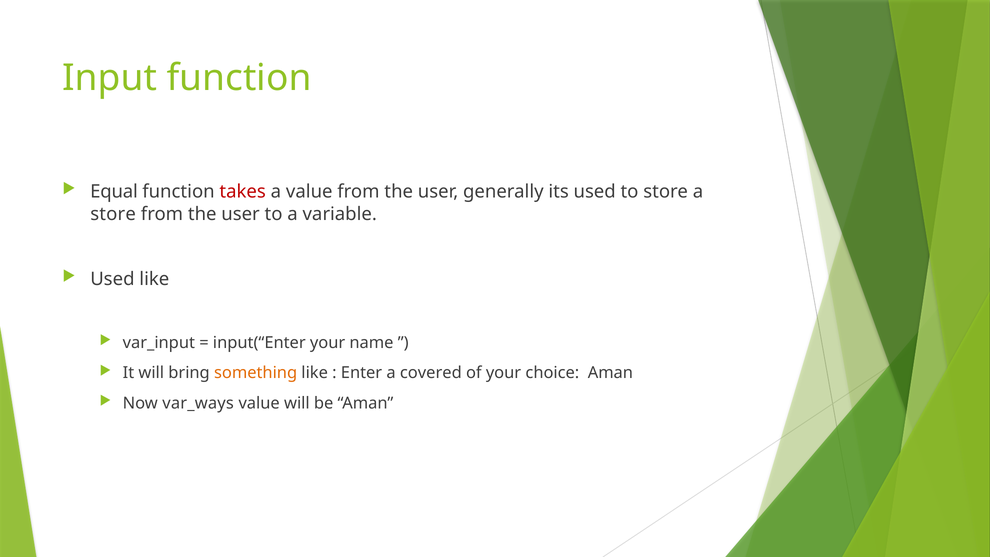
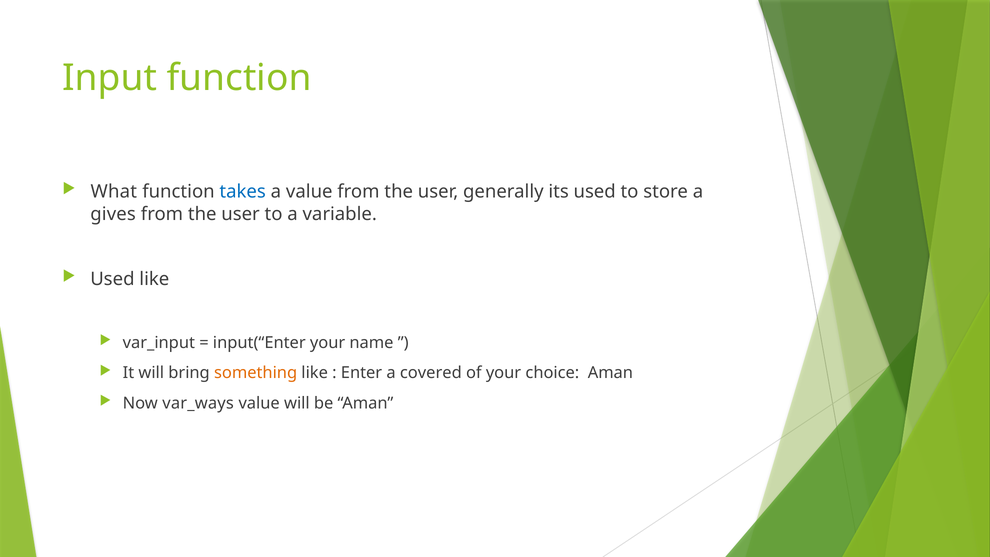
Equal: Equal -> What (114, 192)
takes colour: red -> blue (243, 192)
store: store -> gives (113, 214)
